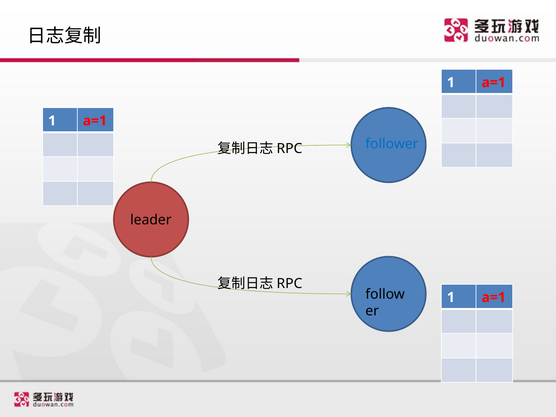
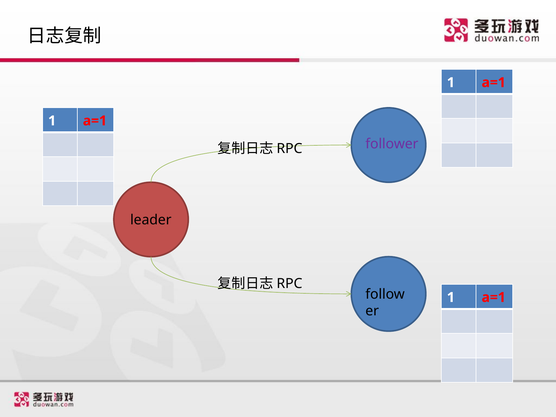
follower colour: blue -> purple (392, 144)
